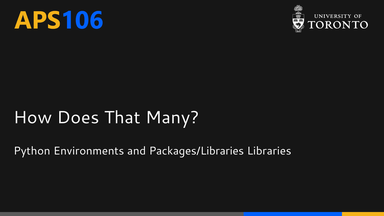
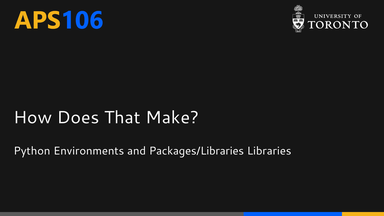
Many: Many -> Make (172, 117)
